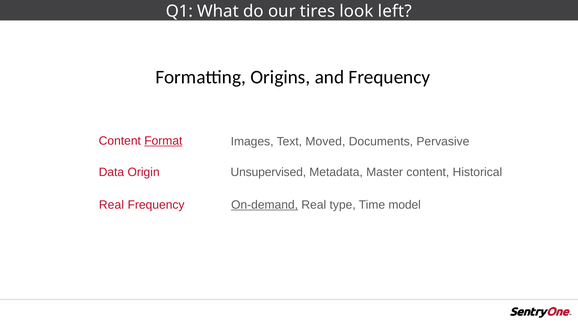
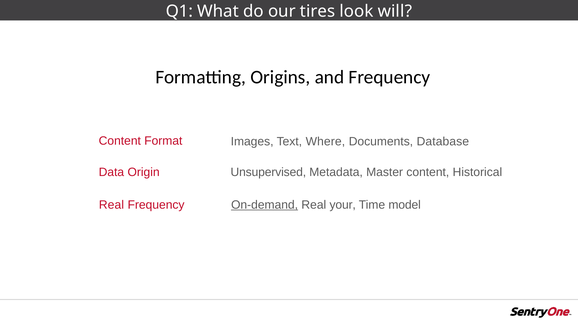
left: left -> will (395, 11)
Format underline: present -> none (163, 141)
Moved: Moved -> Where (325, 141)
Pervasive: Pervasive -> Database (443, 141)
type: type -> your (343, 205)
